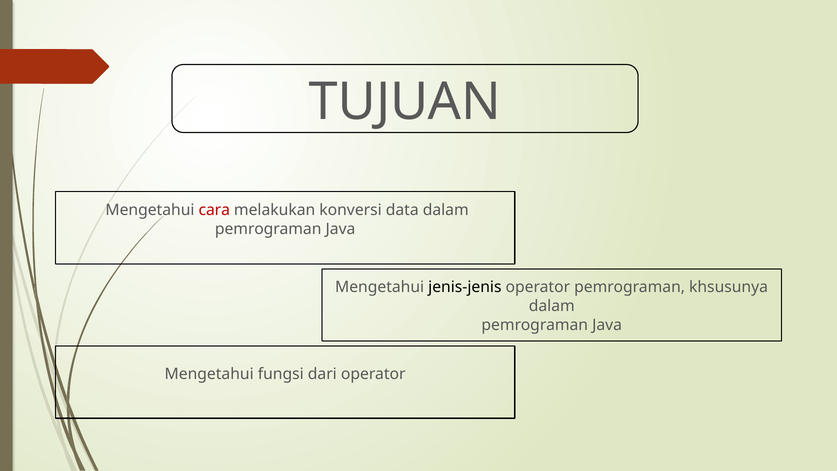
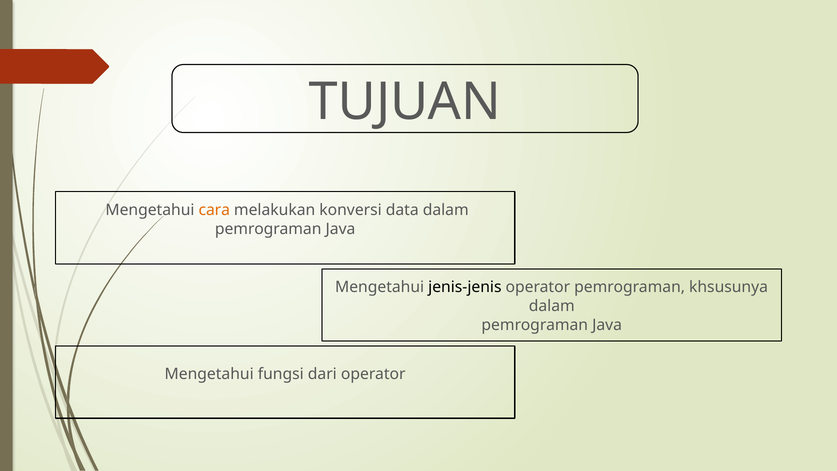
cara colour: red -> orange (214, 210)
